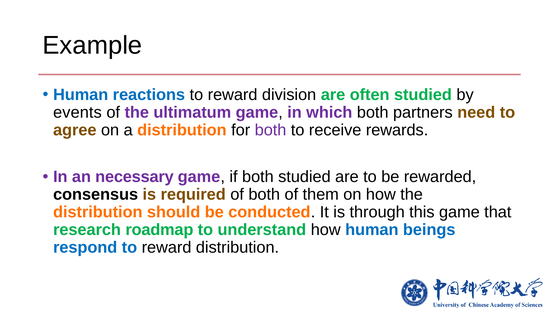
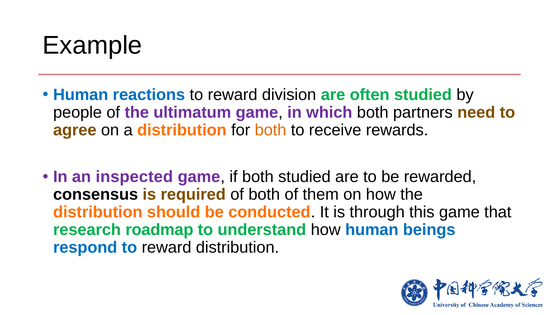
events: events -> people (78, 112)
both colour: purple -> orange (271, 130)
necessary: necessary -> inspected (134, 177)
